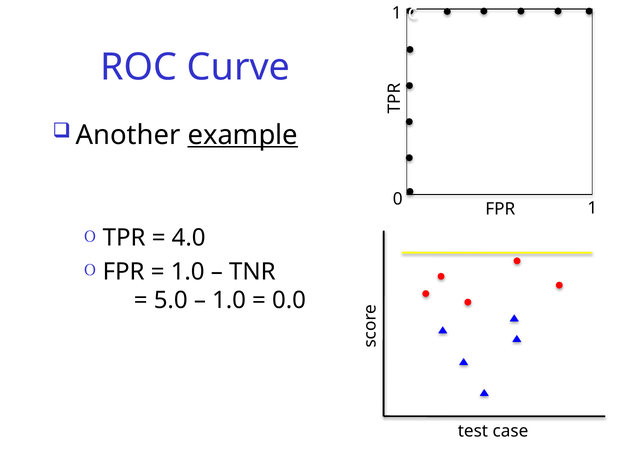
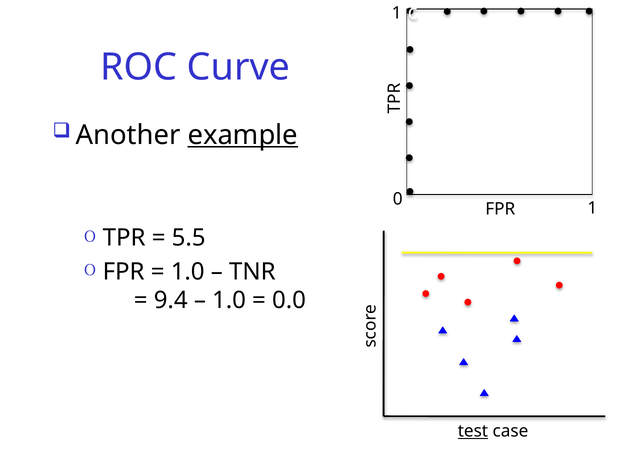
4.0: 4.0 -> 5.5 (189, 238)
5.0: 5.0 -> 9.4 (171, 300)
test underline: none -> present (473, 430)
